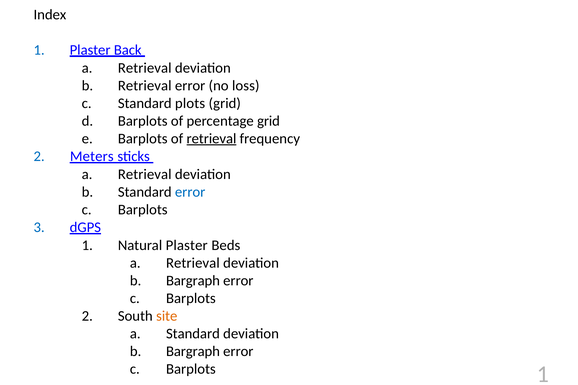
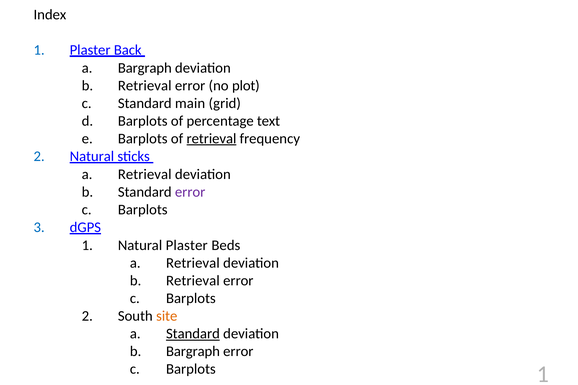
Retrieval: Retrieval -> Bargraph (145, 68)
loss: loss -> plot (246, 86)
plots: plots -> main (190, 103)
percentage grid: grid -> text (269, 121)
Meters: Meters -> Natural (92, 156)
error colour: blue -> purple (190, 192)
Bargraph: Bargraph -> Retrieval (193, 281)
Standard underline: none -> present (193, 334)
